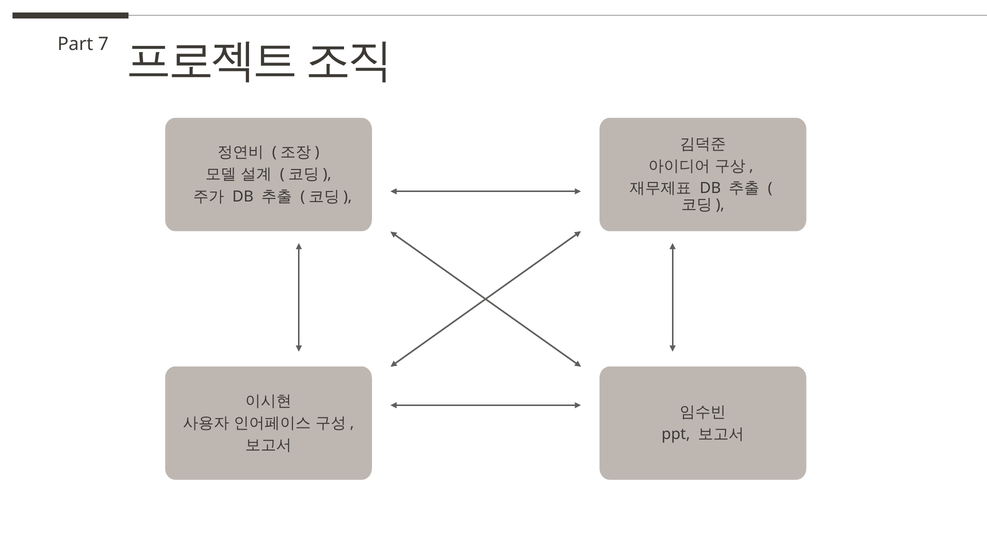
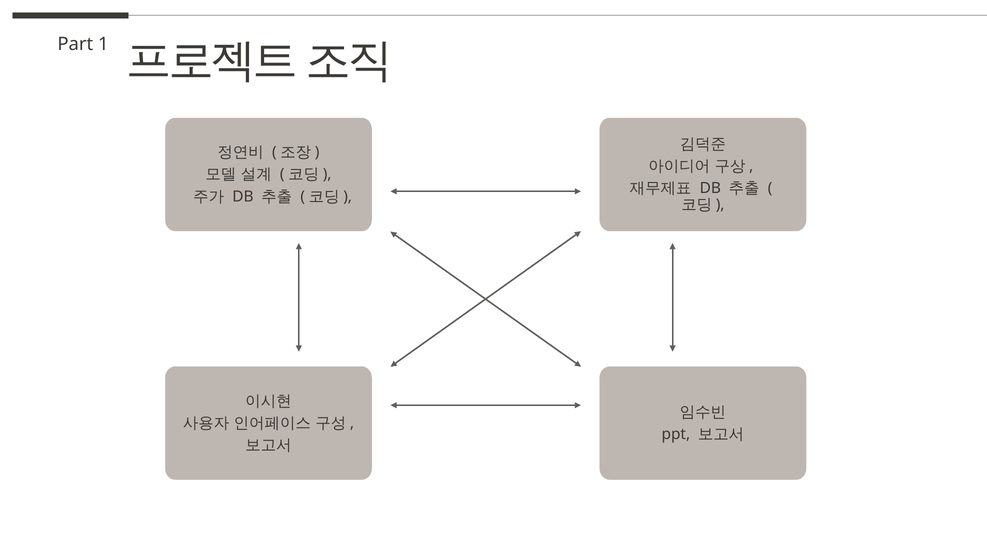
7: 7 -> 1 (103, 44)
